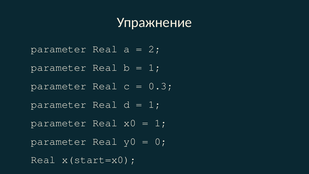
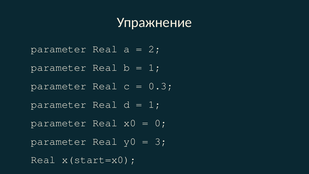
1: 1 -> 0 (161, 123)
0: 0 -> 3 (161, 141)
